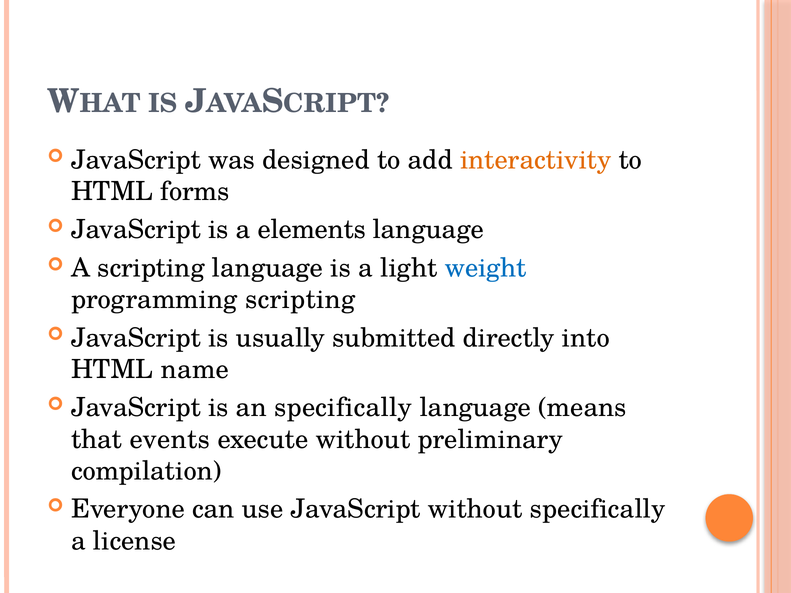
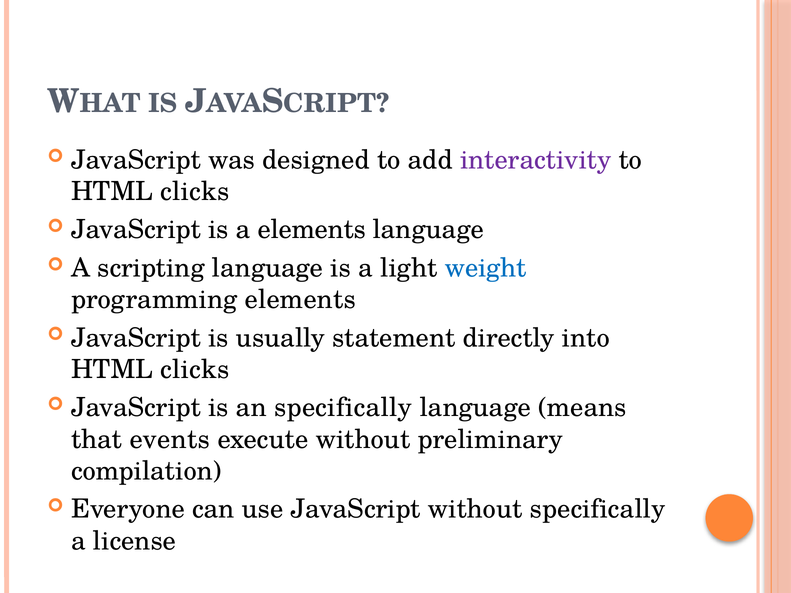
interactivity colour: orange -> purple (536, 160)
forms: forms -> clicks (195, 192)
programming scripting: scripting -> elements (300, 300)
submitted: submitted -> statement (394, 338)
name: name -> clicks (195, 370)
